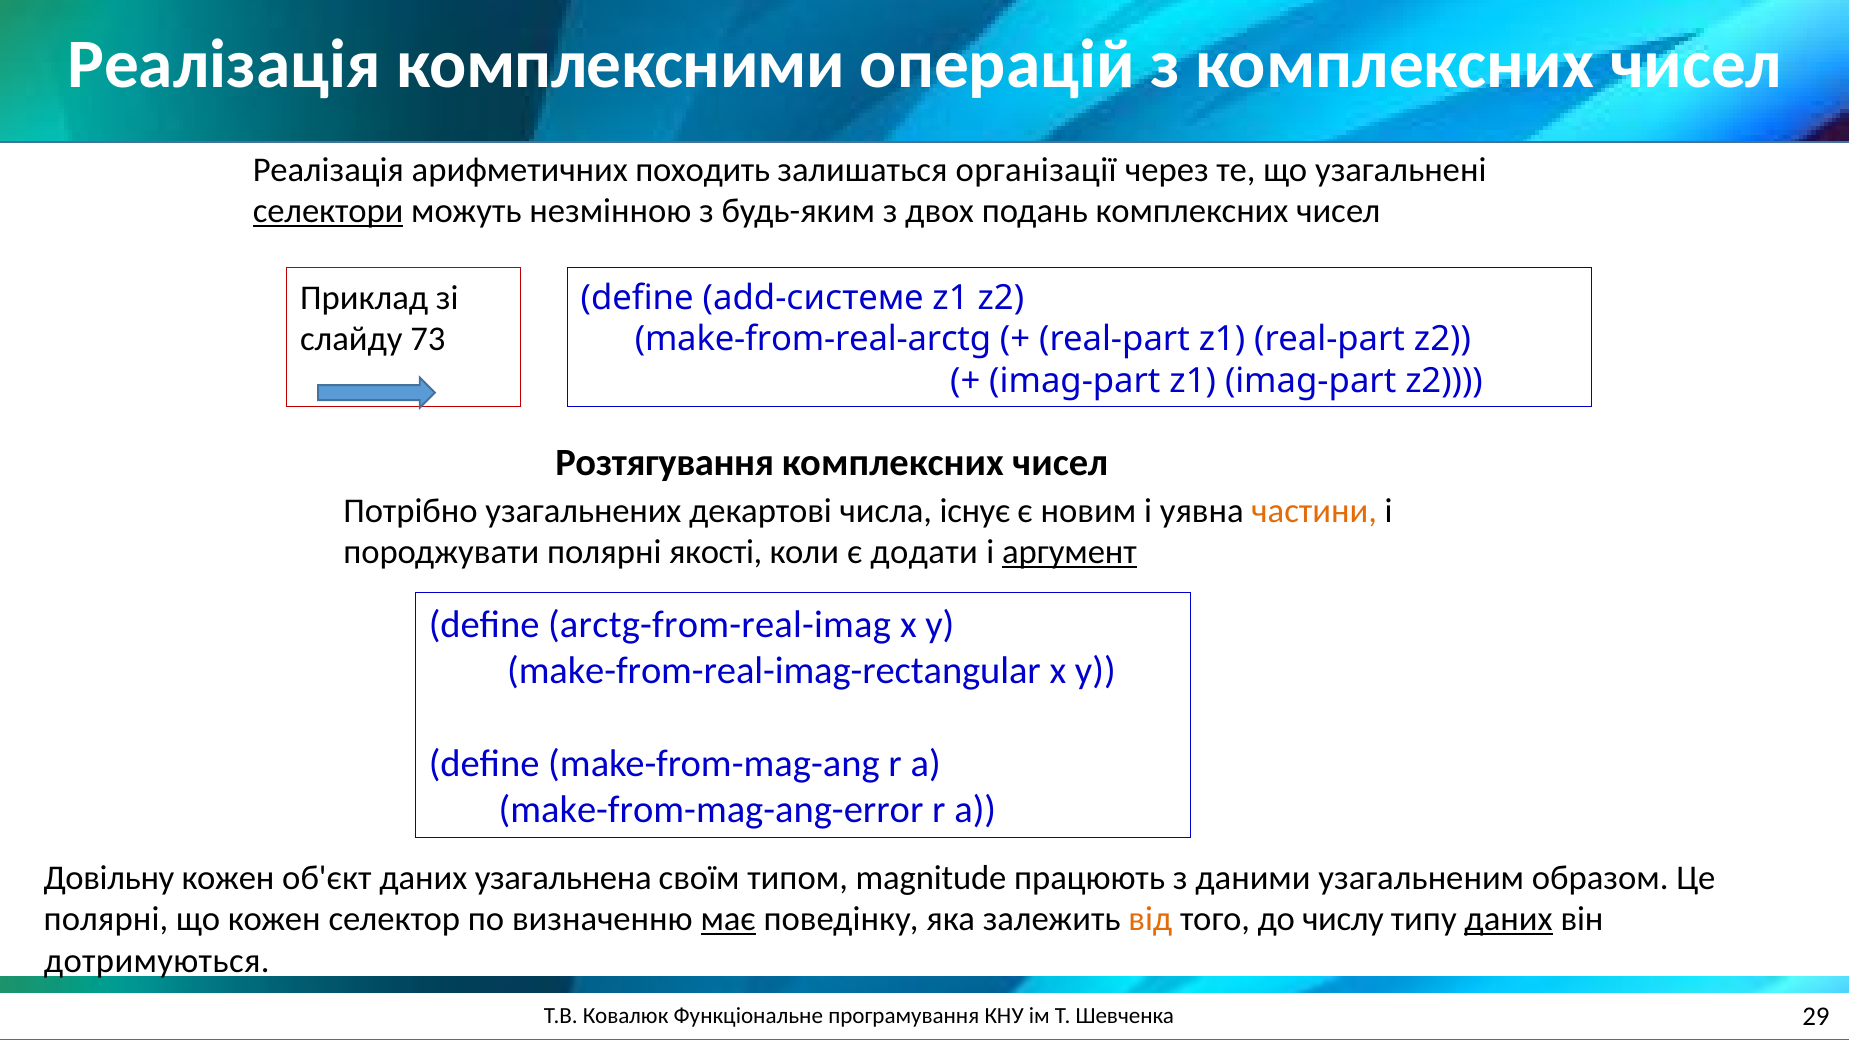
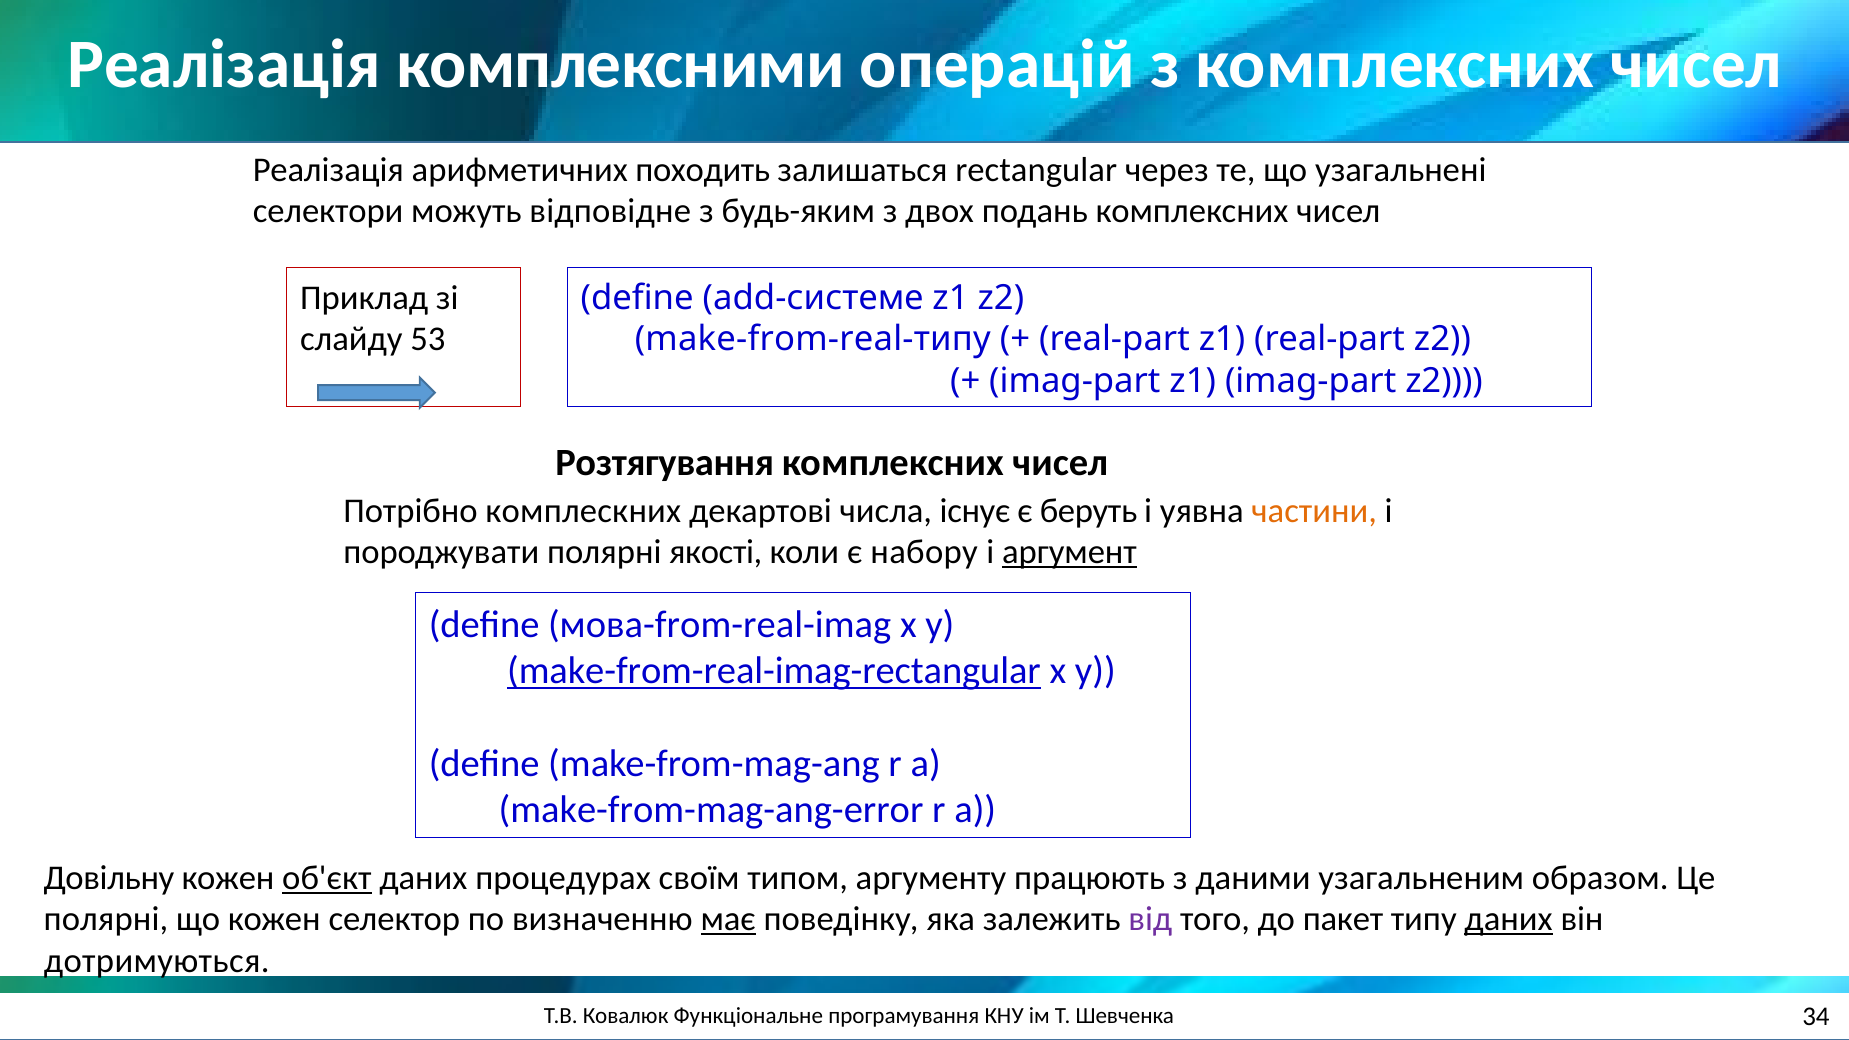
організації: організації -> rectangular (1036, 170)
селектори underline: present -> none (328, 211)
незмінною: незмінною -> відповідне (610, 211)
73: 73 -> 53 (428, 339)
make-from-real-arctg: make-from-real-arctg -> make-from-real-типу (813, 339)
узагальнених: узагальнених -> комплескних (583, 511)
новим: новим -> беруть (1089, 511)
додати: додати -> набору (924, 552)
arctg-from-real-imag: arctg-from-real-imag -> мова-from-real-imag (720, 625)
make-from-real-imag-rectangular underline: none -> present (774, 671)
об'єкт underline: none -> present (327, 878)
узагальнена: узагальнена -> процедурах (563, 878)
magnitude: magnitude -> аргументу (931, 878)
від colour: orange -> purple (1150, 920)
числу: числу -> пакет (1343, 920)
29: 29 -> 34 (1816, 1016)
